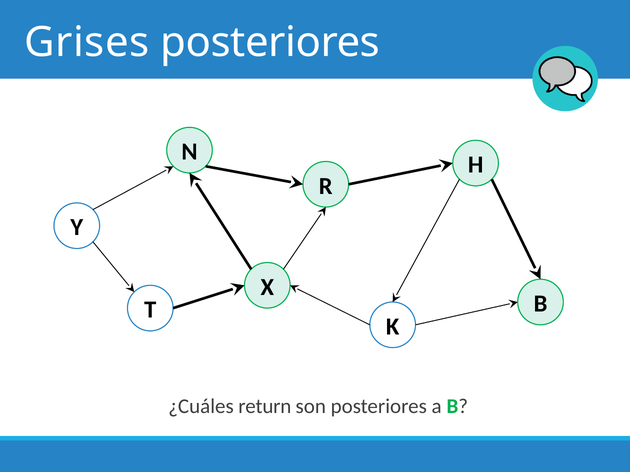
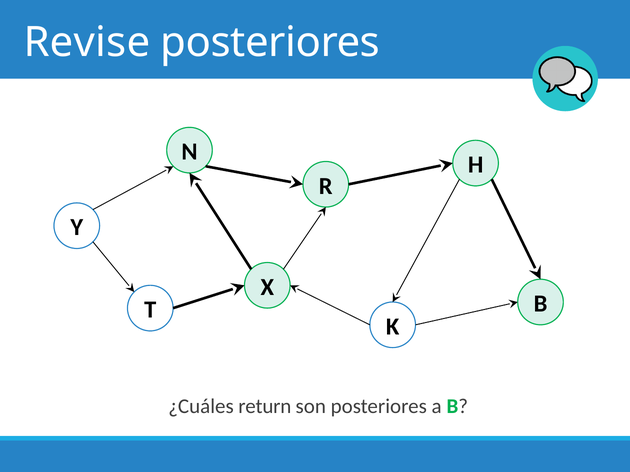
Grises: Grises -> Revise (87, 42)
